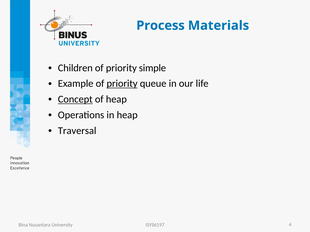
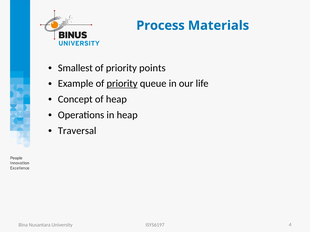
Children: Children -> Smallest (75, 68)
simple: simple -> points (152, 68)
Concept underline: present -> none (75, 99)
